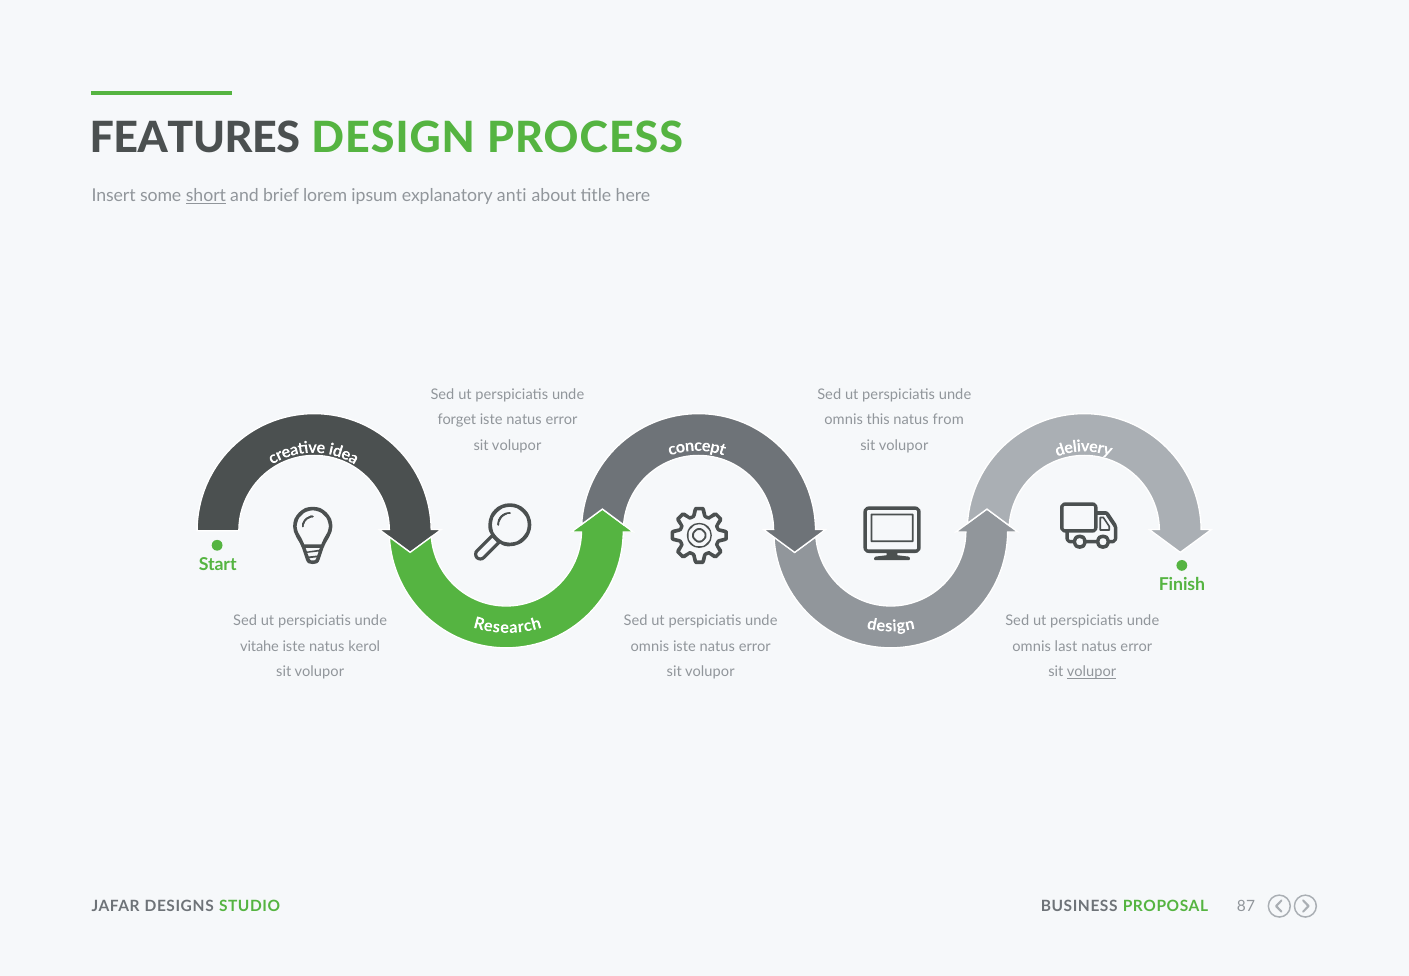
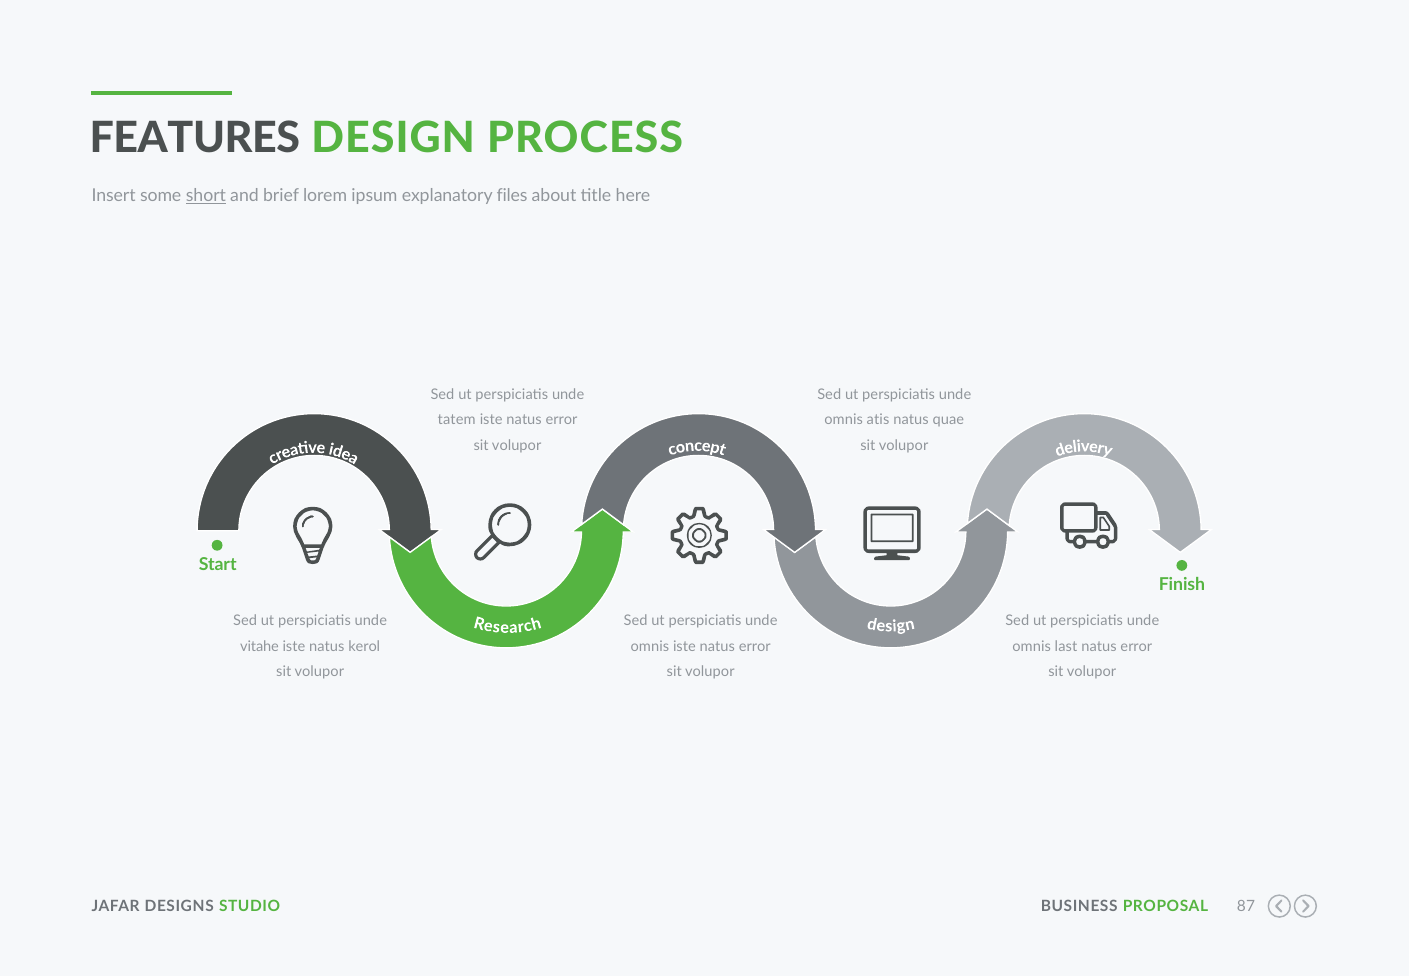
anti: anti -> files (512, 196)
forget: forget -> tatem (457, 420)
this: this -> atis (878, 420)
from: from -> quae (948, 420)
volupor underline: present -> none (1092, 672)
